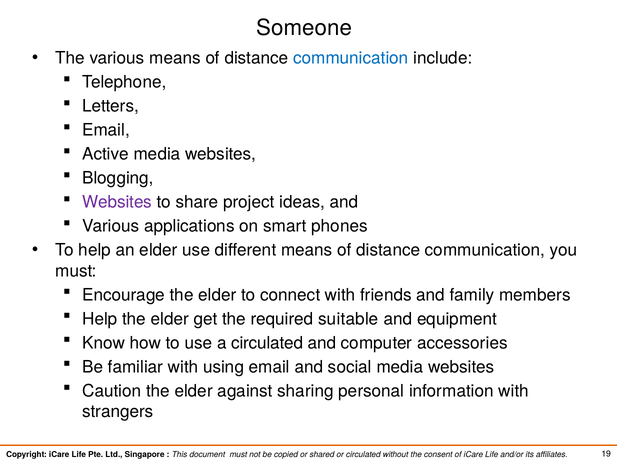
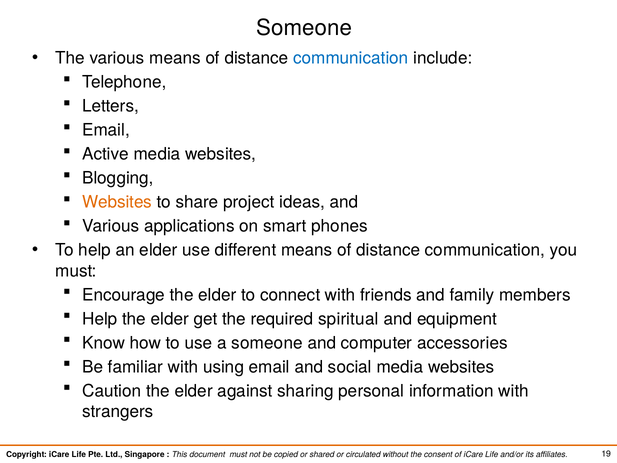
Websites colour: purple -> orange (117, 202)
suitable: suitable -> spiritual (348, 319)
a circulated: circulated -> someone (267, 343)
